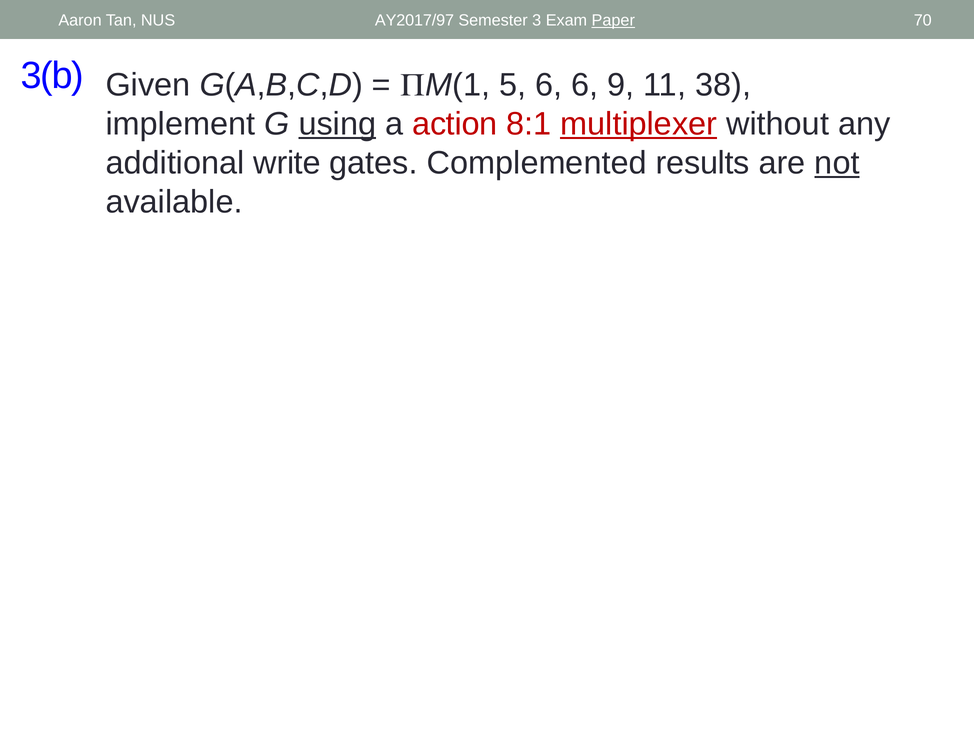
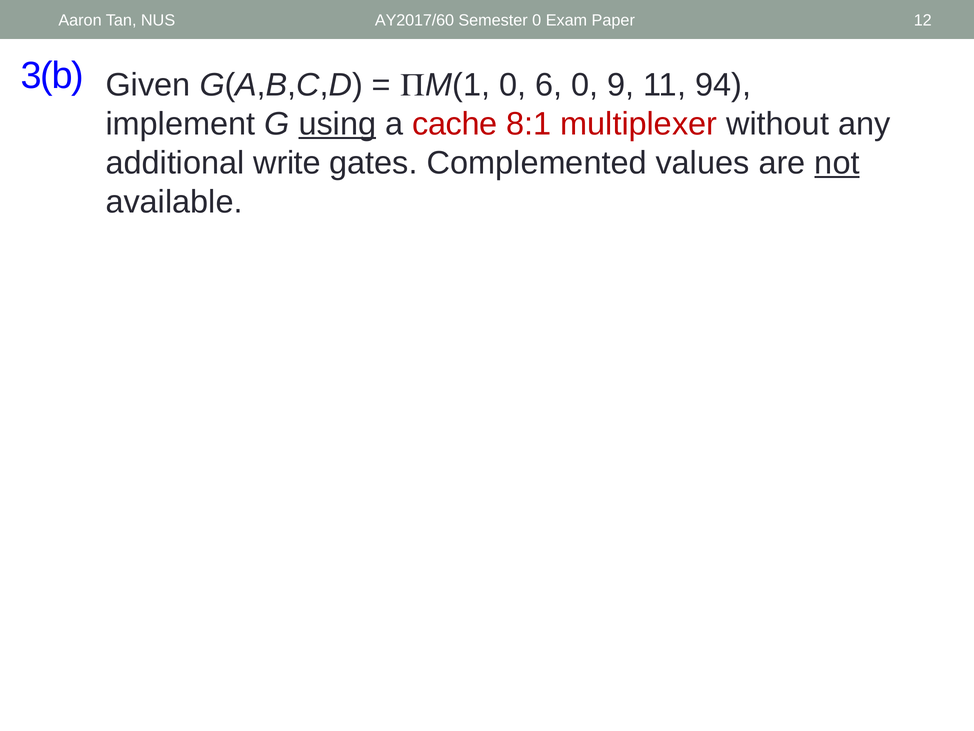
AY2017/97: AY2017/97 -> AY2017/60 (415, 21)
Semester 3: 3 -> 0 (537, 21)
Paper underline: present -> none (613, 21)
70: 70 -> 12 (923, 21)
5: 5 -> 0 (513, 85)
6 6: 6 -> 0 (585, 85)
38: 38 -> 94 (723, 85)
action: action -> cache (455, 124)
multiplexer underline: present -> none (639, 124)
results: results -> values (703, 163)
